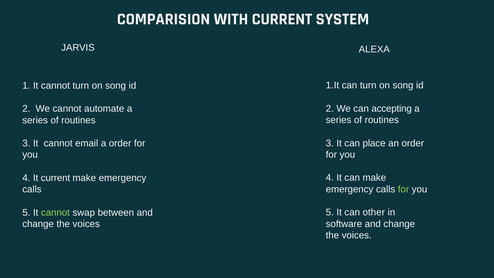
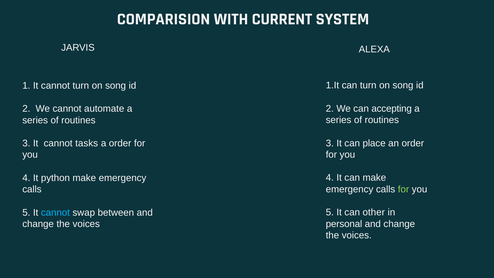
email: email -> tasks (87, 143)
It current: current -> python (55, 178)
cannot colour: light green -> light blue (55, 212)
software: software -> personal (344, 224)
